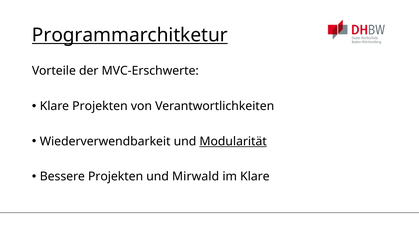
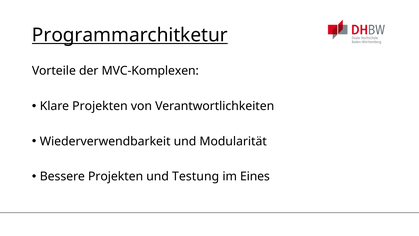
MVC-Erschwerte: MVC-Erschwerte -> MVC-Komplexen (150, 71)
Modularität underline: present -> none (233, 141)
Mirwald: Mirwald -> Testung (196, 176)
im Klare: Klare -> Eines (255, 176)
